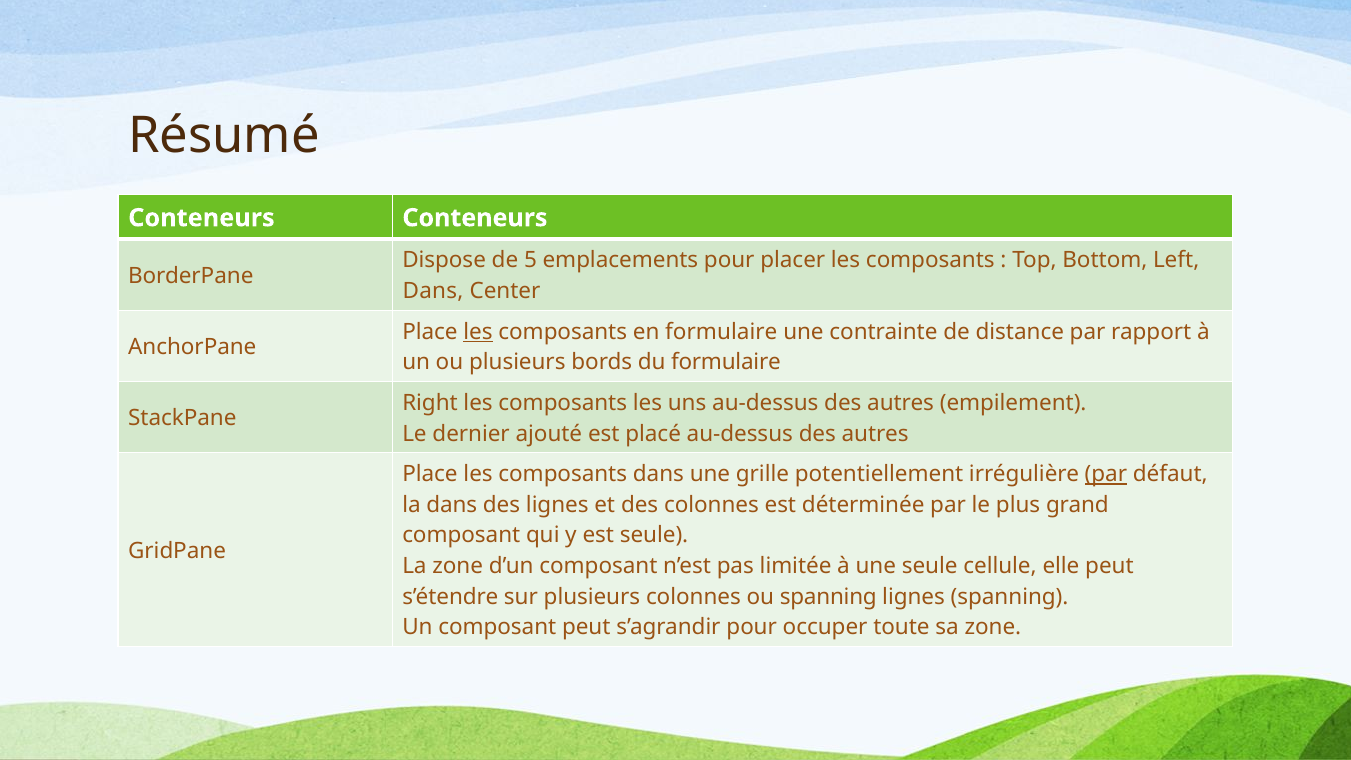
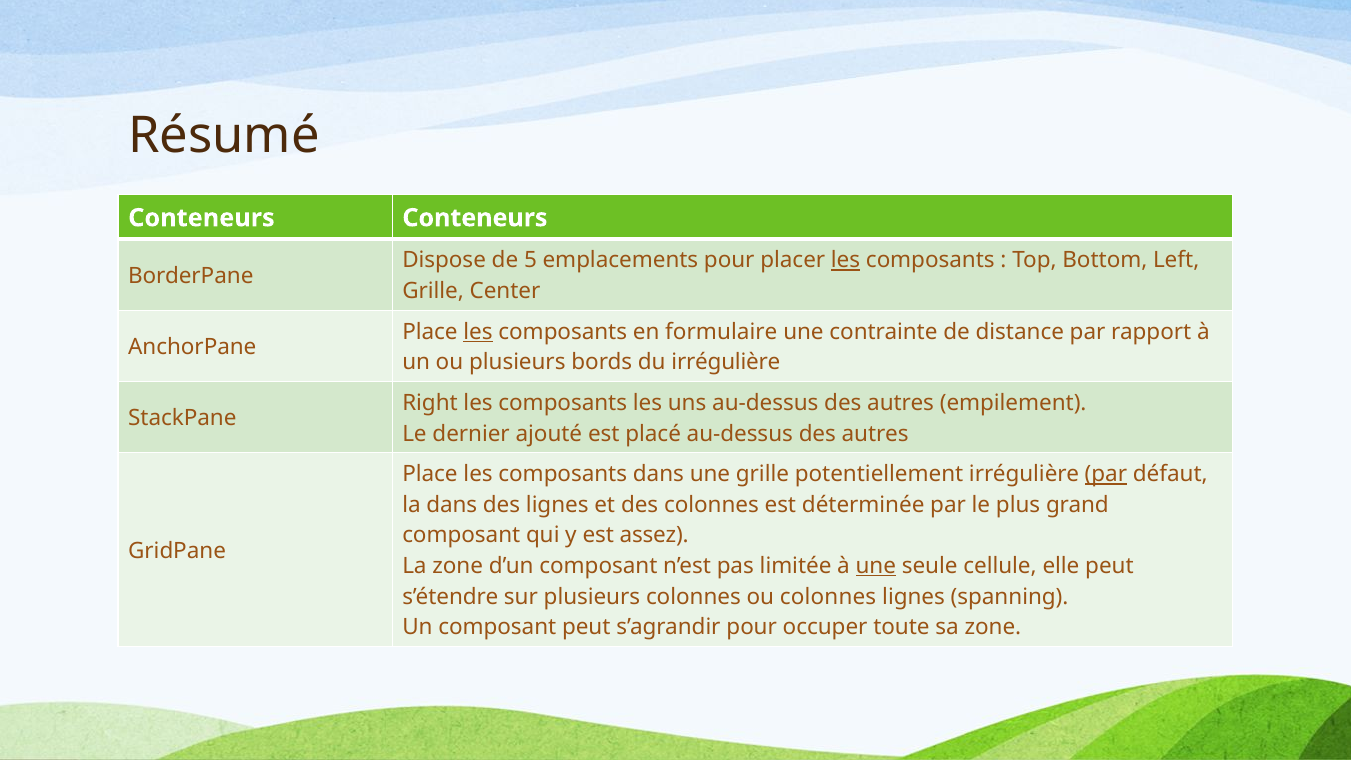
les underline: none -> present (846, 260)
Dans: Dans -> Grille (433, 291)
du formulaire: formulaire -> irrégulière (726, 362)
est seule: seule -> assez (654, 535)
une underline: none -> present (876, 566)
ou spanning: spanning -> colonnes (828, 597)
